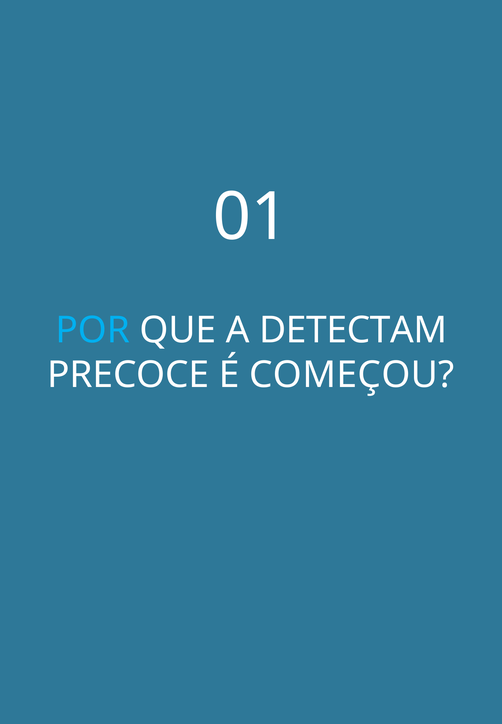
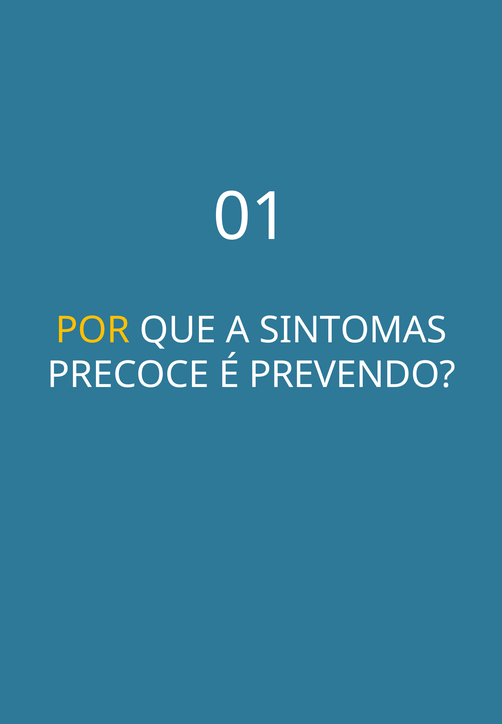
POR colour: light blue -> yellow (93, 331)
DETECTAM: DETECTAM -> SINTOMAS (353, 331)
COMEÇOU: COMEÇOU -> PREVENDO (352, 375)
